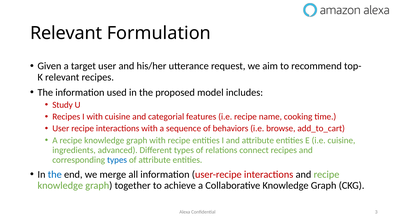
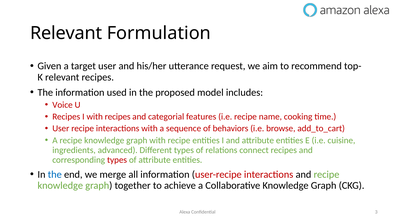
Study: Study -> Voice (62, 105)
with cuisine: cuisine -> recipes (118, 117)
types colour: blue -> red (117, 160)
